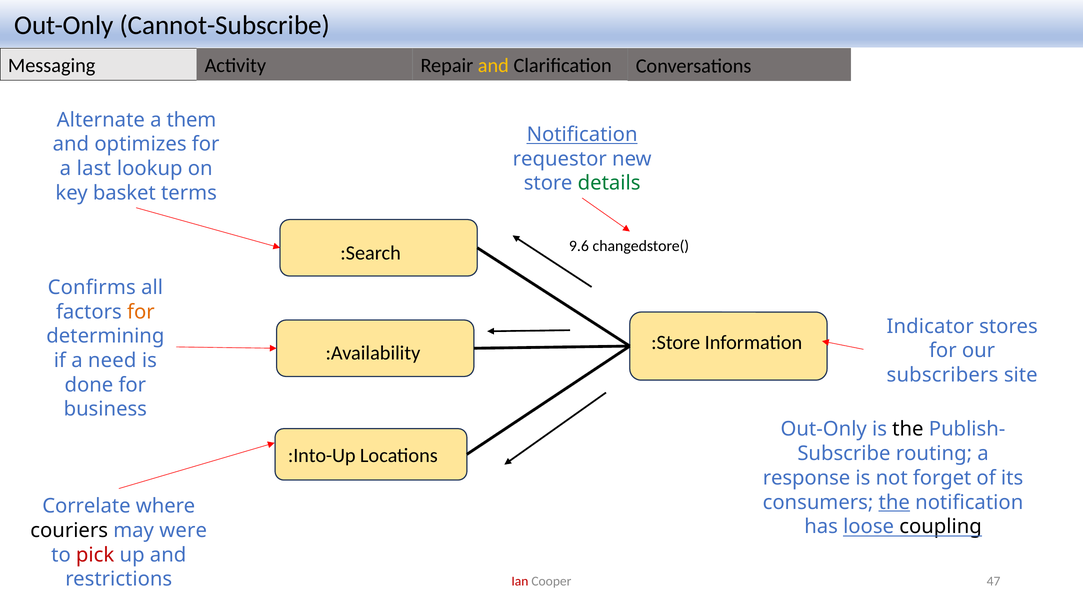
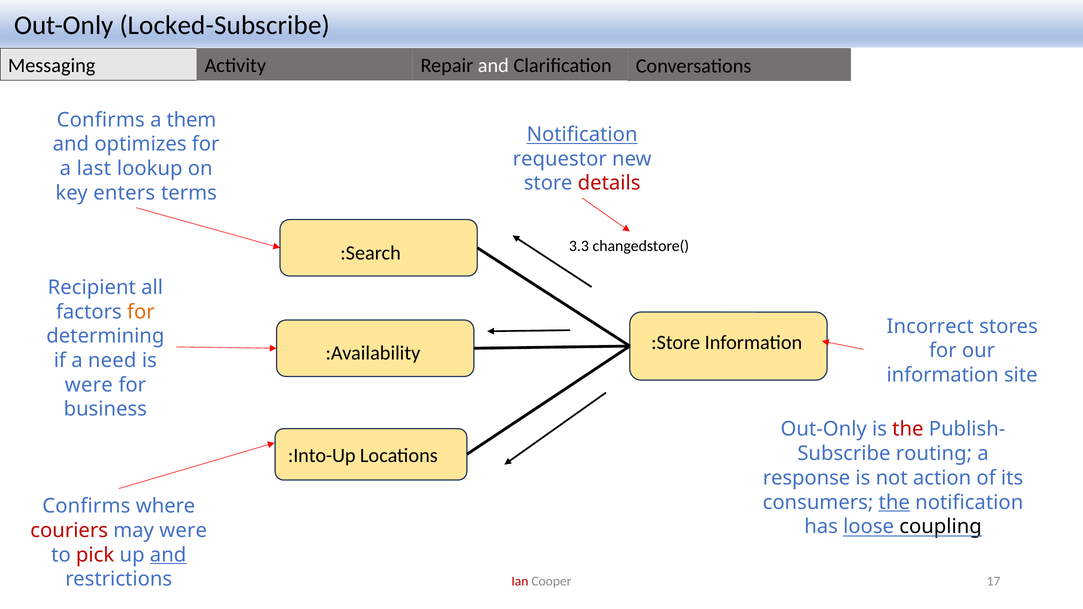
Cannot-Subscribe: Cannot-Subscribe -> Locked-Subscribe (225, 25)
and colour: yellow -> white (493, 66)
Alternate: Alternate -> Confirms (101, 120)
details colour: green -> red (609, 183)
basket: basket -> enters (124, 193)
9.6: 9.6 -> 3.3 (579, 246)
Confirms: Confirms -> Recipient (92, 288)
Indicator: Indicator -> Incorrect (930, 326)
subscribers: subscribers -> information (943, 375)
done: done -> were (89, 385)
the colour: black -> red (908, 429)
forget: forget -> action (942, 478)
Correlate: Correlate -> Confirms (86, 506)
couriers colour: black -> red (69, 531)
and underline: none -> present (168, 555)
47: 47 -> 17 (994, 582)
